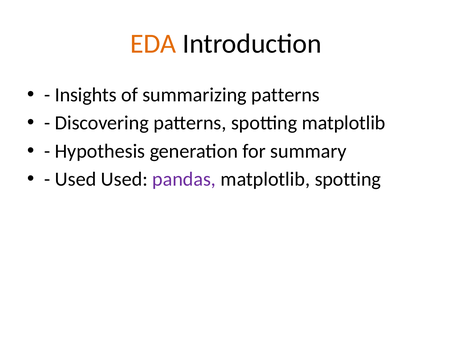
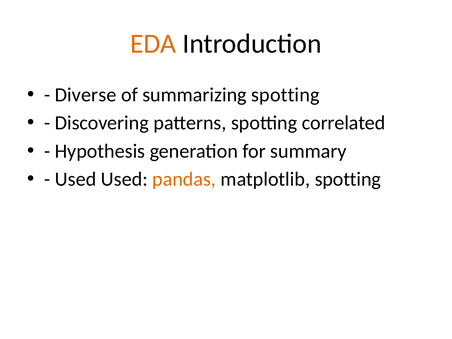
Insights: Insights -> Diverse (86, 95)
summarizing patterns: patterns -> spotting (285, 95)
spotting matplotlib: matplotlib -> correlated (344, 123)
pandas colour: purple -> orange (184, 179)
